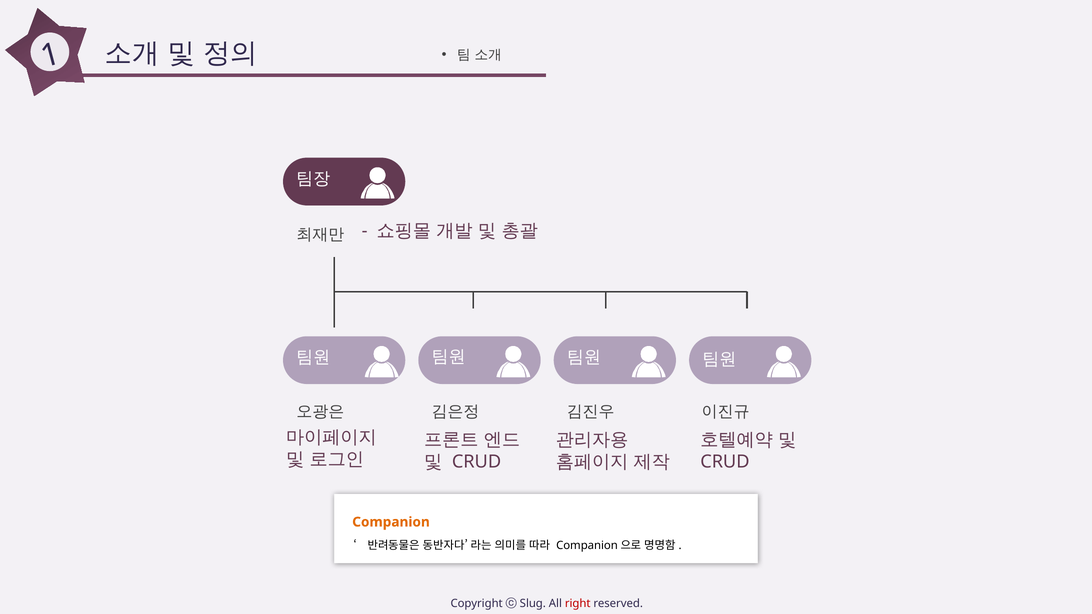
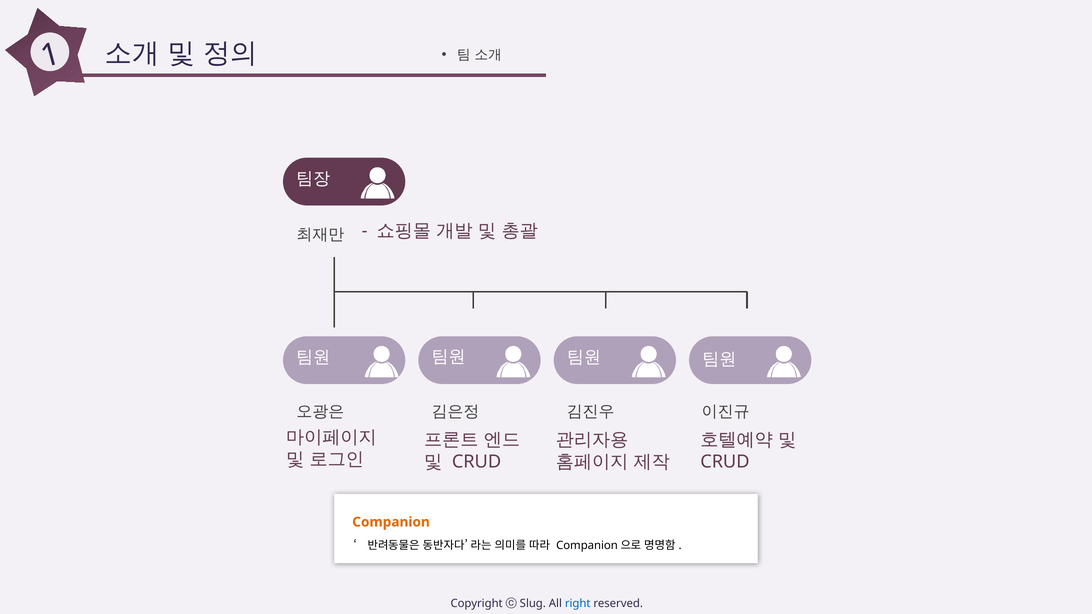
right colour: red -> blue (578, 603)
